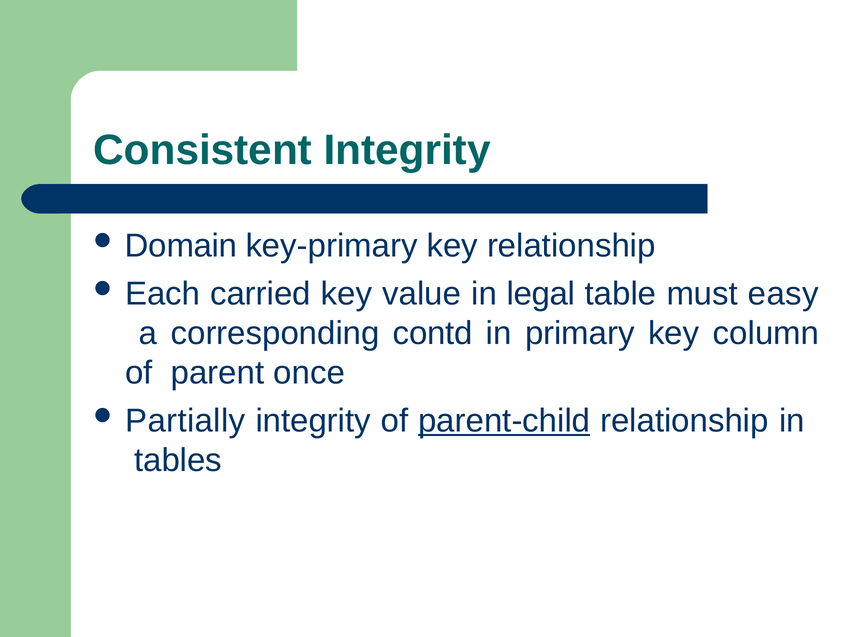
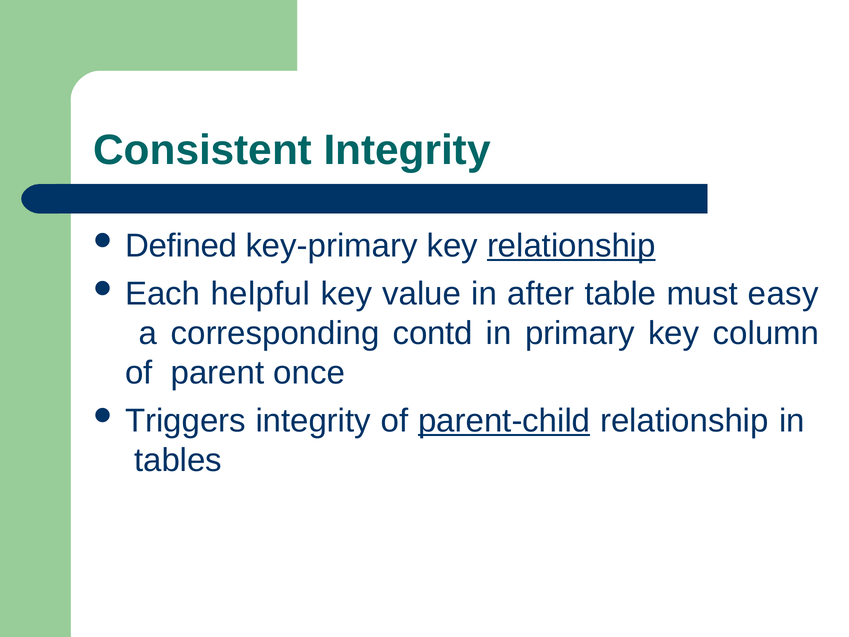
Domain: Domain -> Defined (181, 246)
relationship underline: none -> present (571, 246)
carried: carried -> helpful (260, 294)
legal: legal -> after (541, 294)
Partially: Partially -> Triggers (185, 421)
